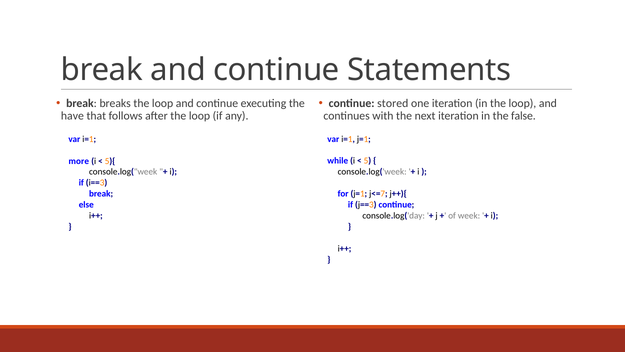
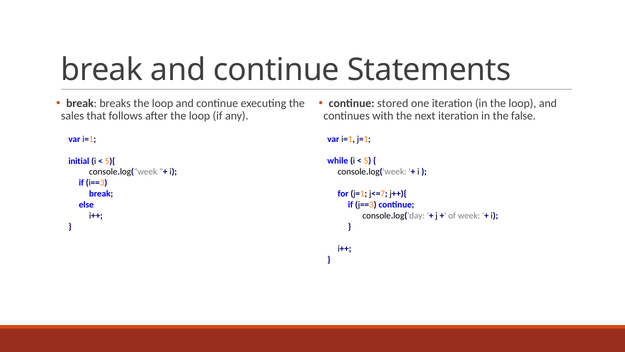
have: have -> sales (72, 116)
more: more -> initial (79, 161)
